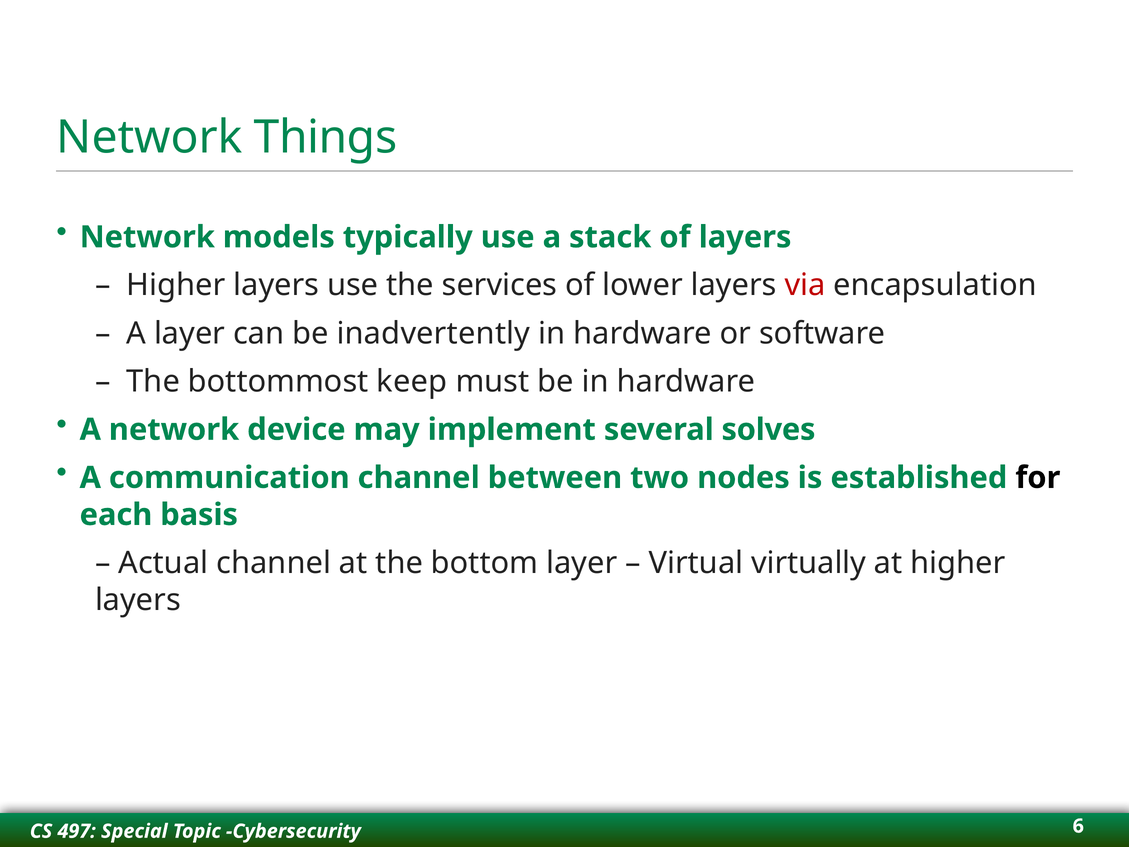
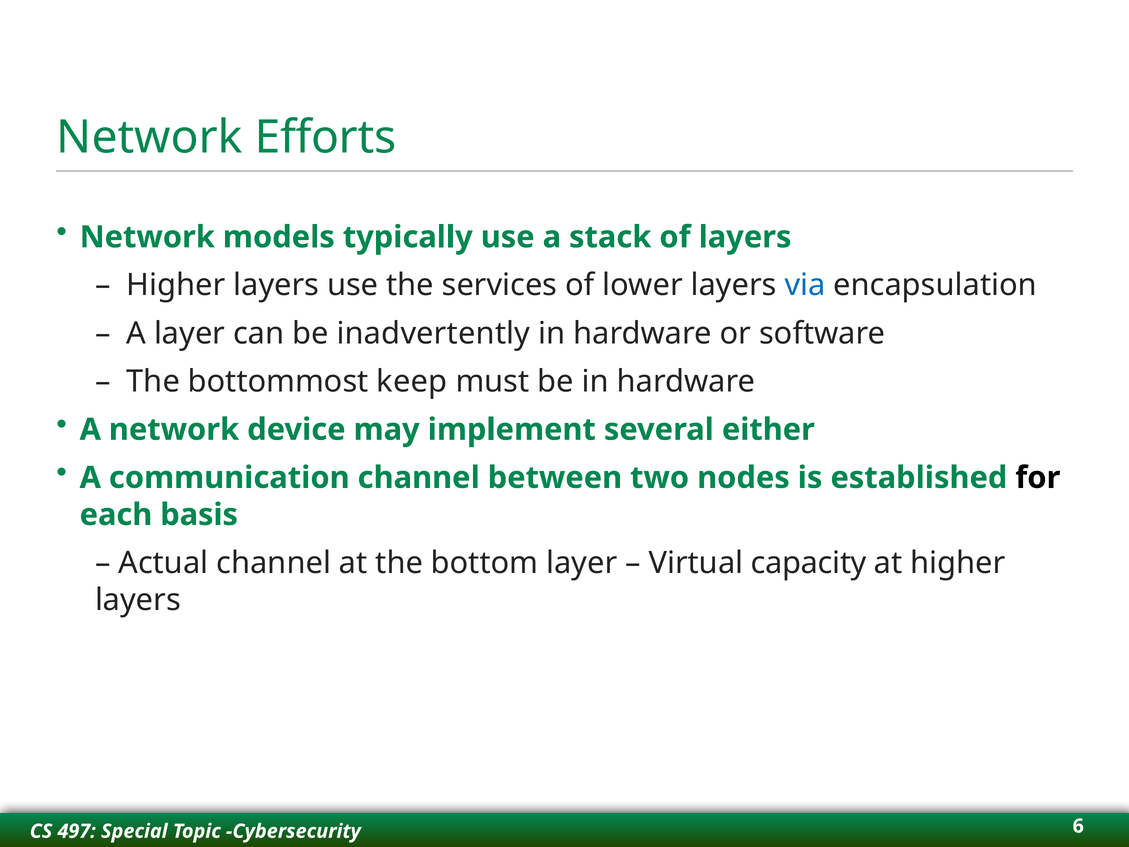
Things: Things -> Efforts (325, 138)
via colour: red -> blue (805, 285)
solves: solves -> either (768, 429)
virtually: virtually -> capacity (809, 563)
